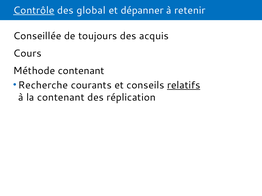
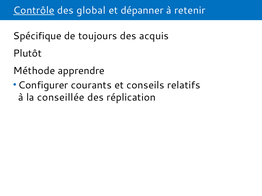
Conseillée: Conseillée -> Spécifique (37, 36)
Cours: Cours -> Plutôt (27, 53)
Méthode contenant: contenant -> apprendre (81, 71)
Recherche: Recherche -> Configurer (43, 85)
relatifs underline: present -> none (184, 85)
la contenant: contenant -> conseillée (61, 98)
